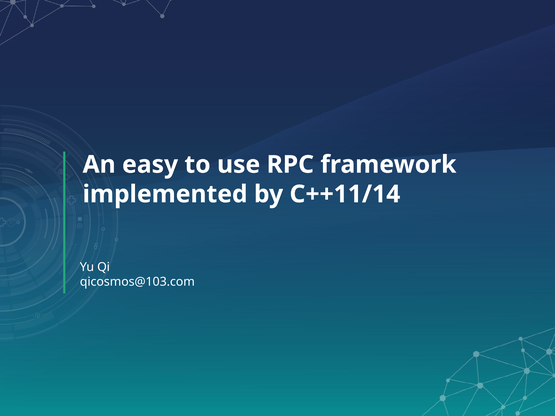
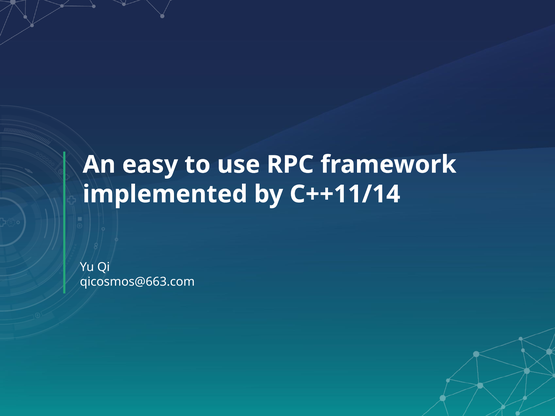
qicosmos@103.com: qicosmos@103.com -> qicosmos@663.com (137, 282)
